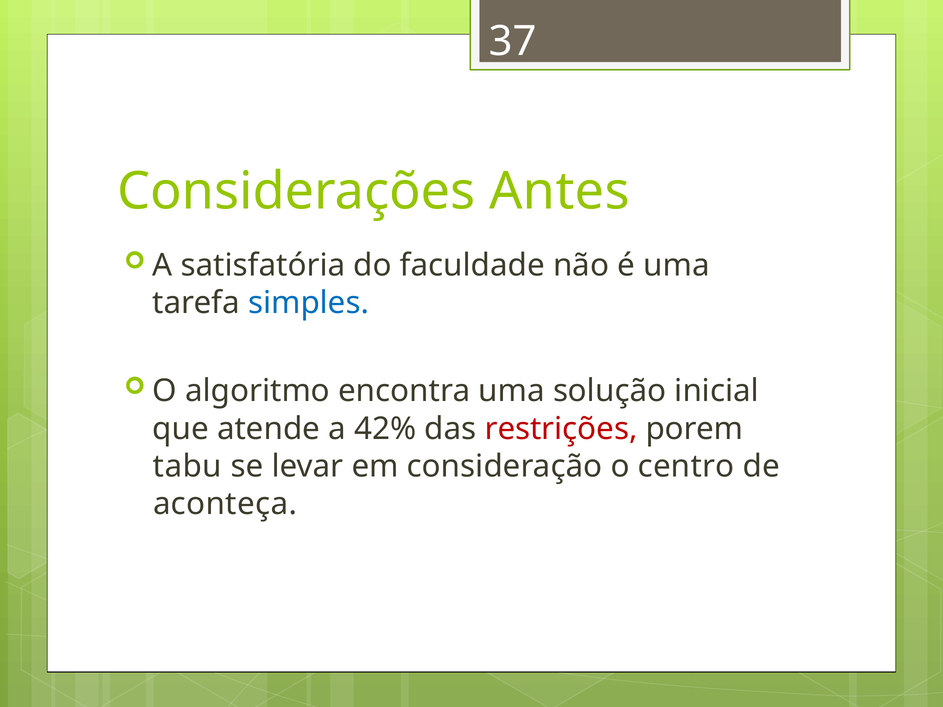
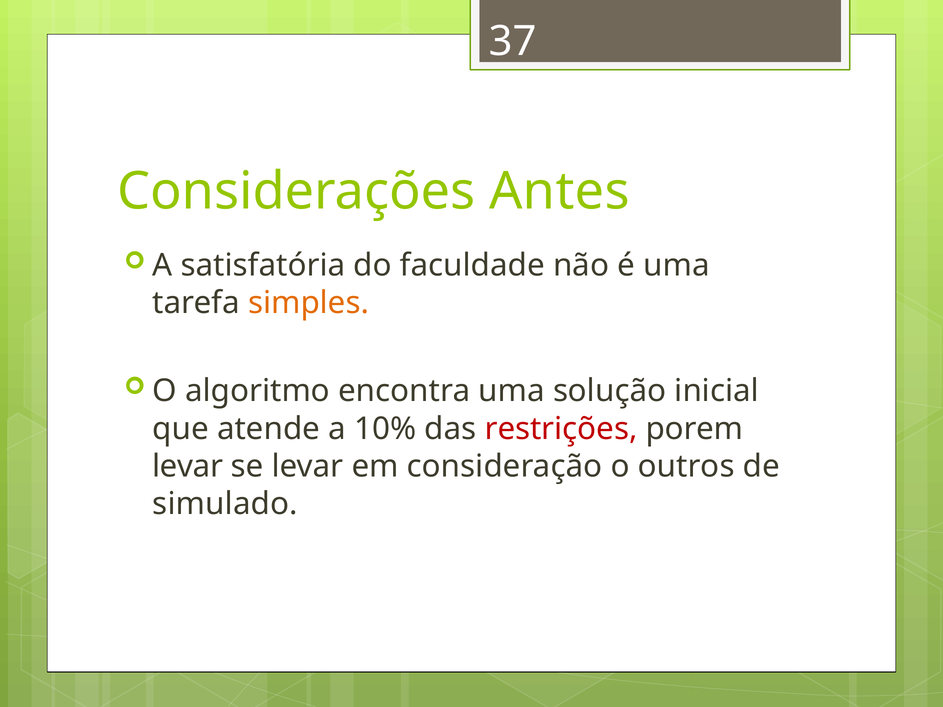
simples colour: blue -> orange (309, 303)
42%: 42% -> 10% (385, 429)
tabu: tabu -> levar (188, 467)
centro: centro -> outros (686, 467)
aconteça: aconteça -> simulado (225, 504)
